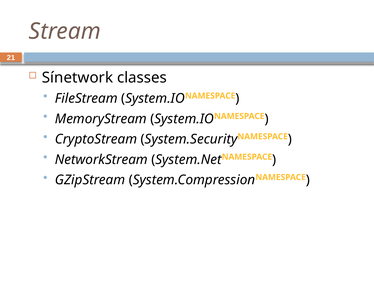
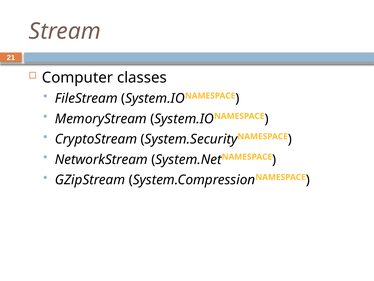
Sínetwork: Sínetwork -> Computer (77, 77)
